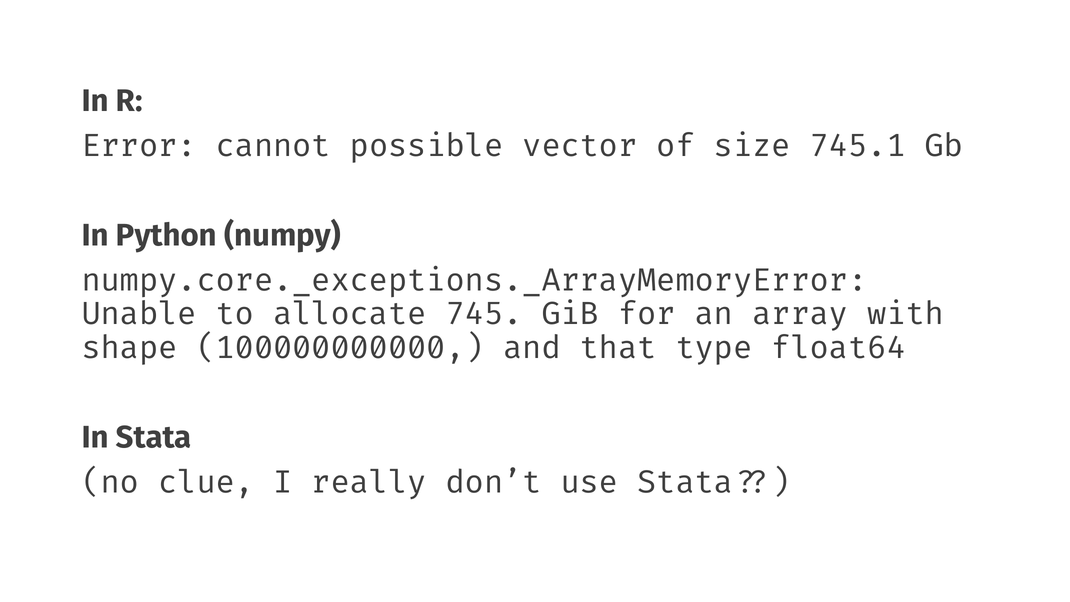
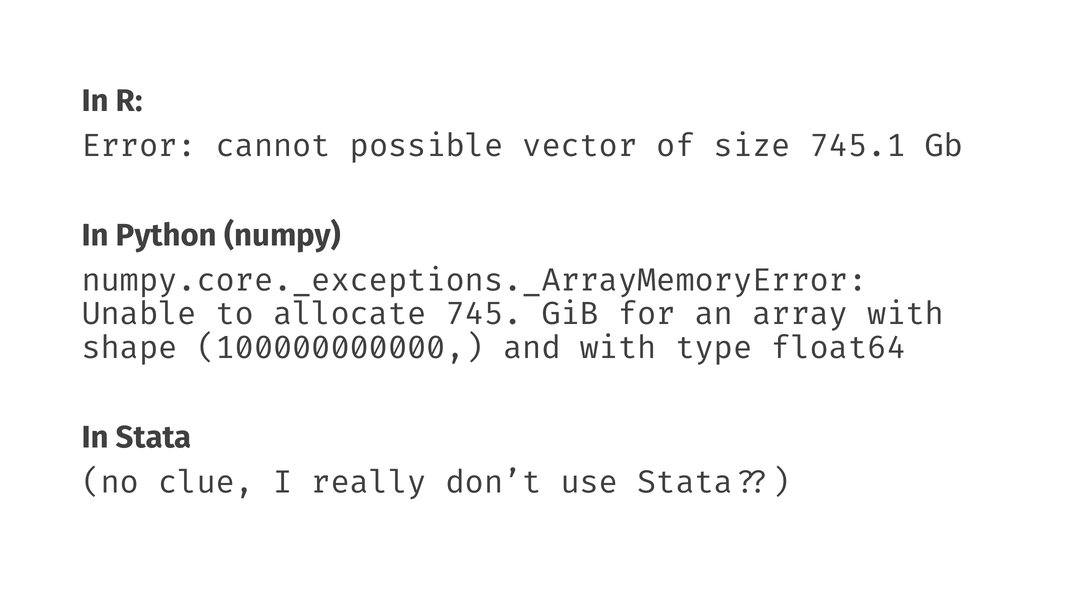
and that: that -> with (618, 348)
